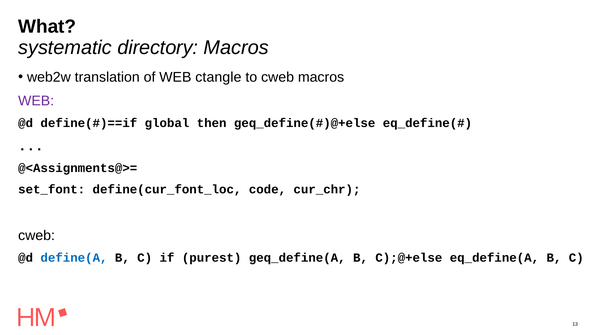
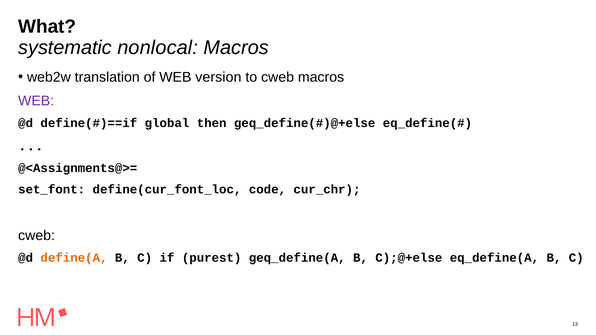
directory: directory -> nonlocal (158, 48)
ctangle: ctangle -> version (218, 77)
define(A colour: blue -> orange (74, 258)
